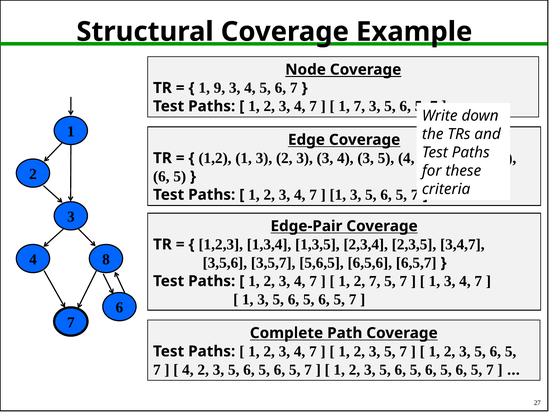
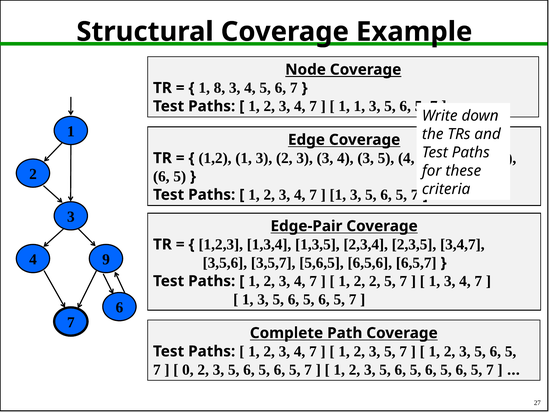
9: 9 -> 8 (219, 88)
1 7: 7 -> 1 (359, 106)
8: 8 -> 9 (106, 259)
2 7: 7 -> 2 (375, 281)
4: 4 -> 0 (188, 369)
